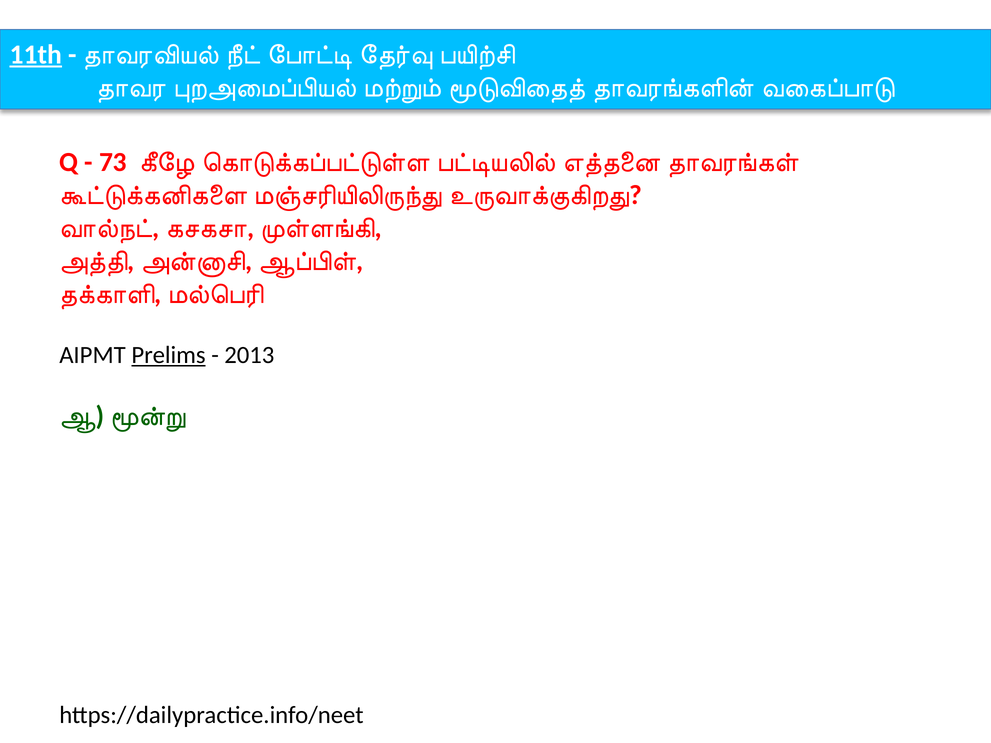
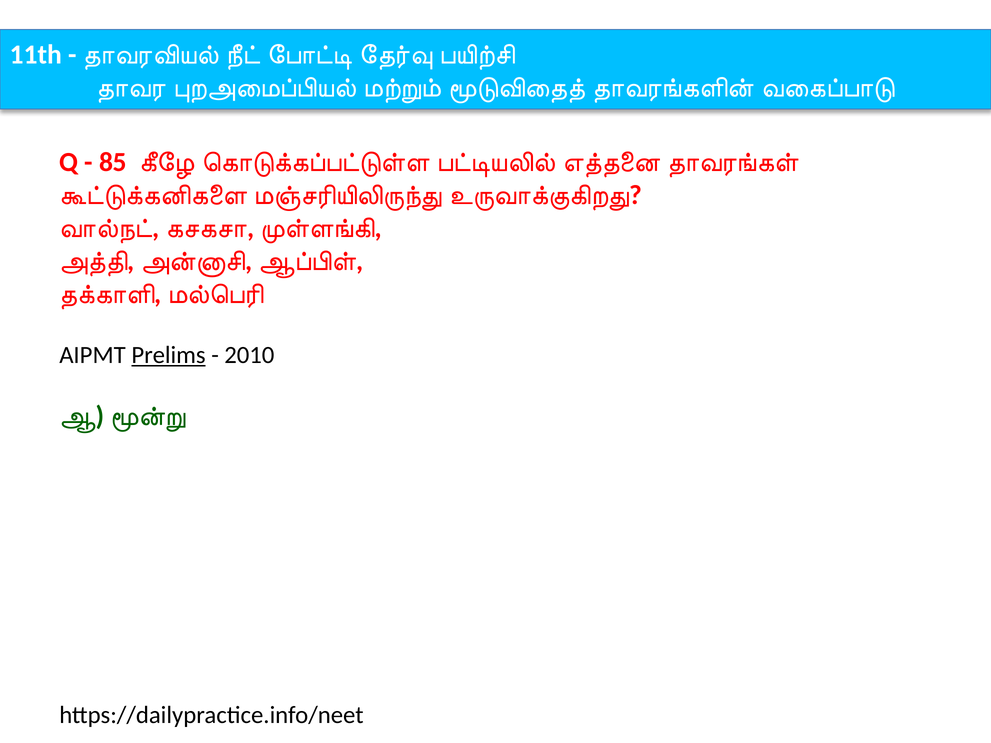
11th underline: present -> none (36, 55)
73: 73 -> 85 (113, 162)
2013: 2013 -> 2010 (249, 355)
